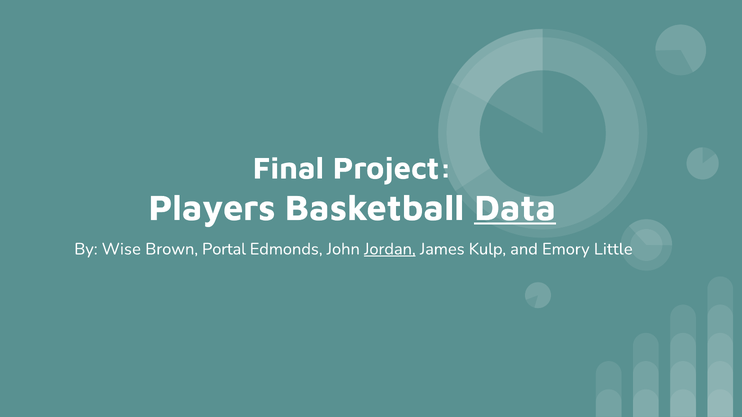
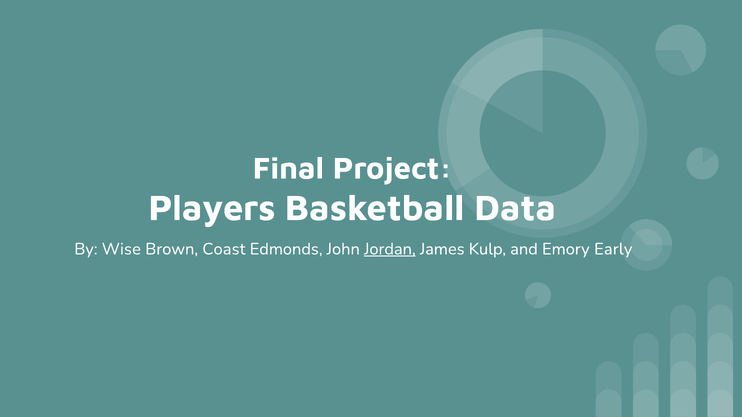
Data underline: present -> none (515, 208)
Portal: Portal -> Coast (224, 249)
Little: Little -> Early (613, 249)
